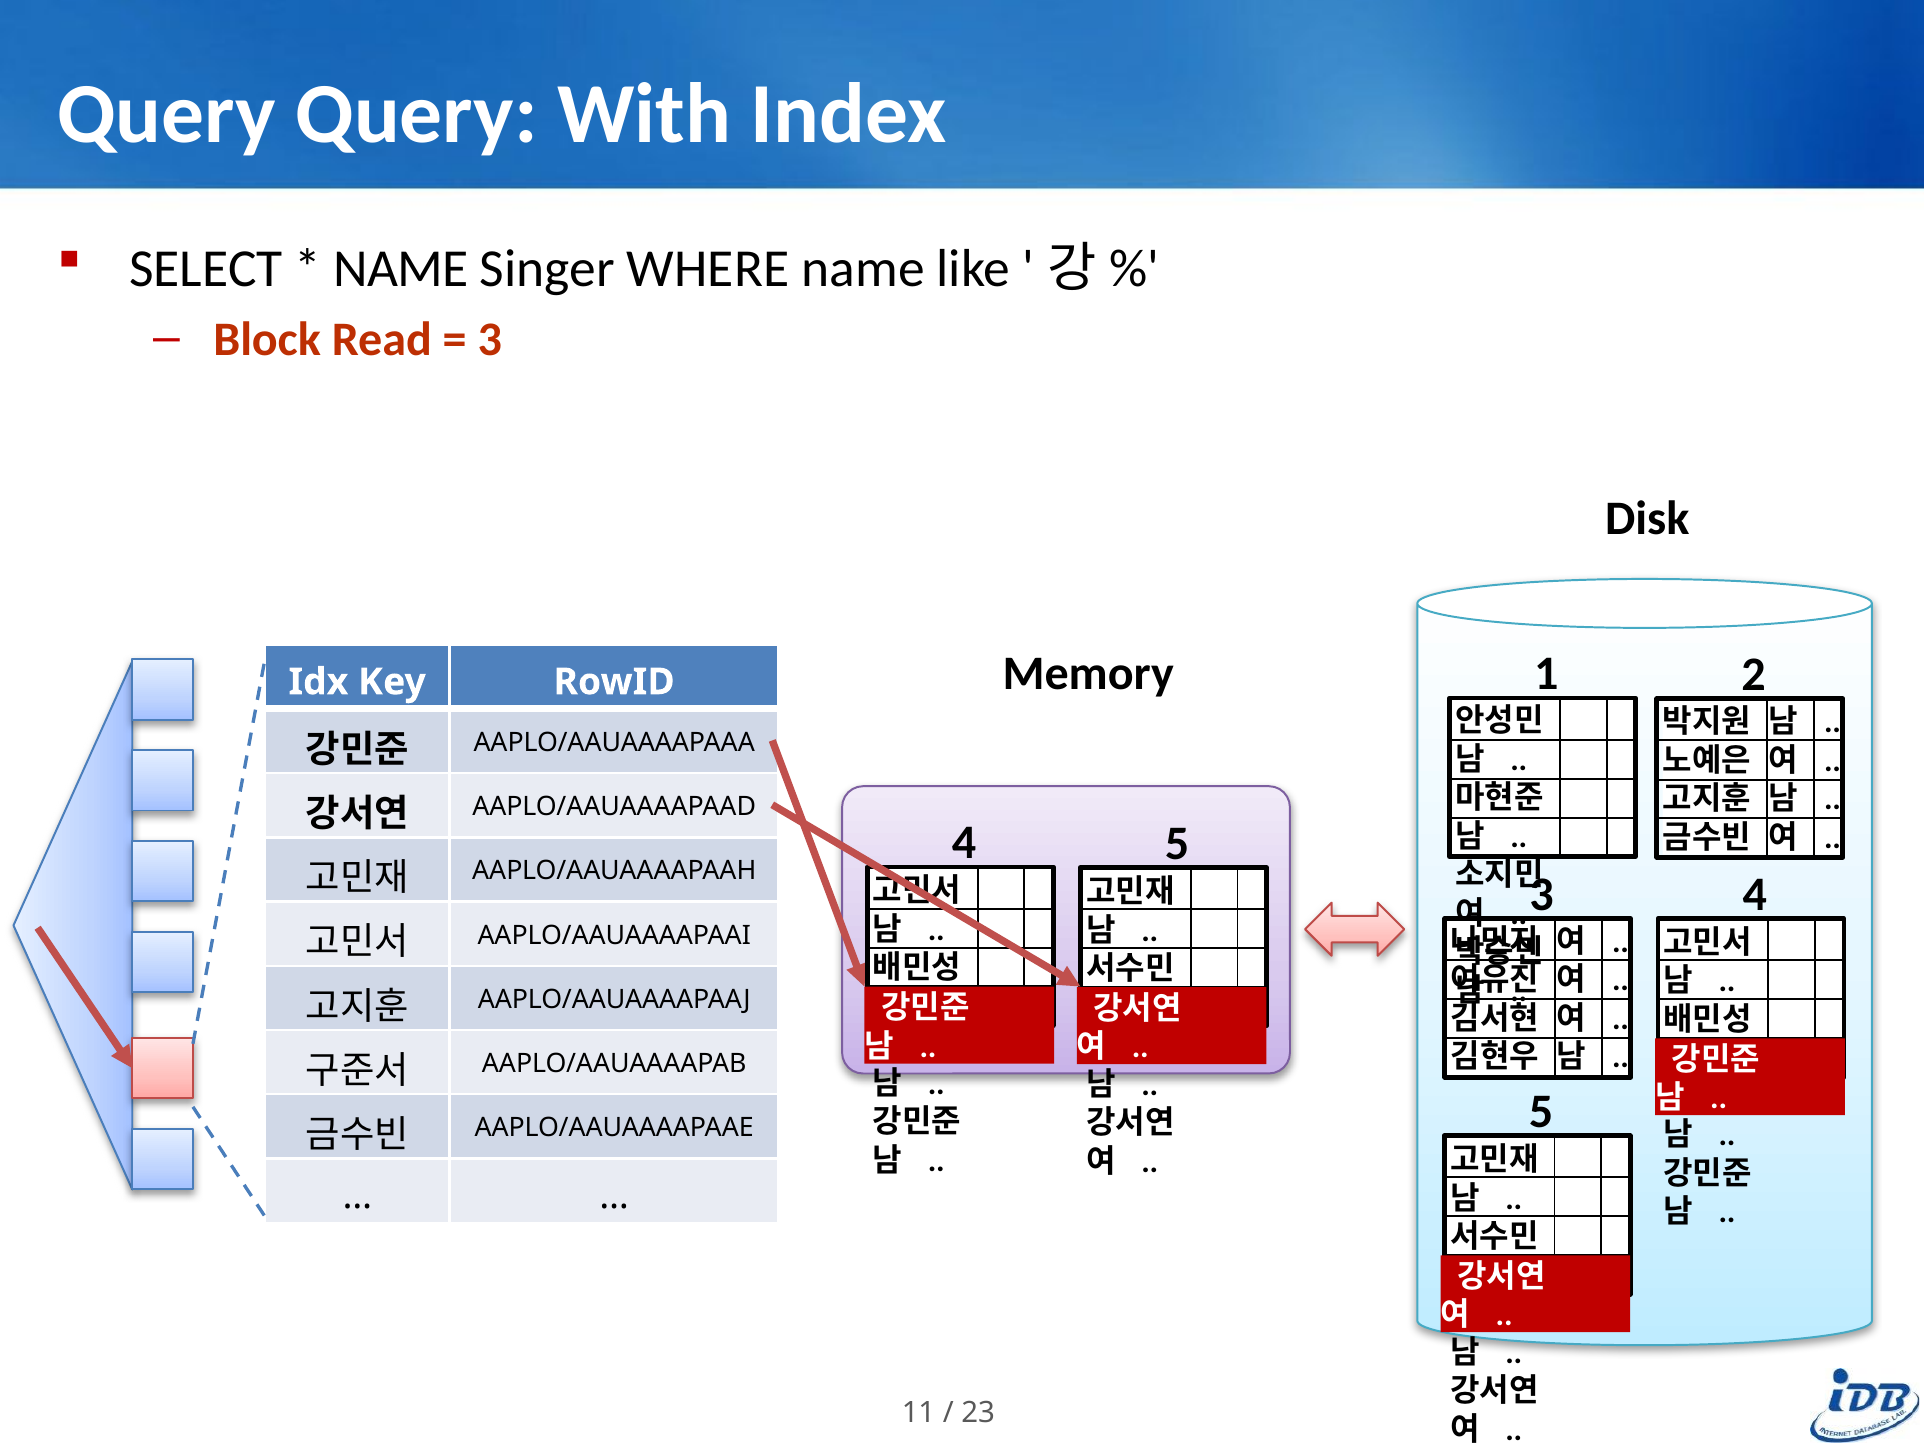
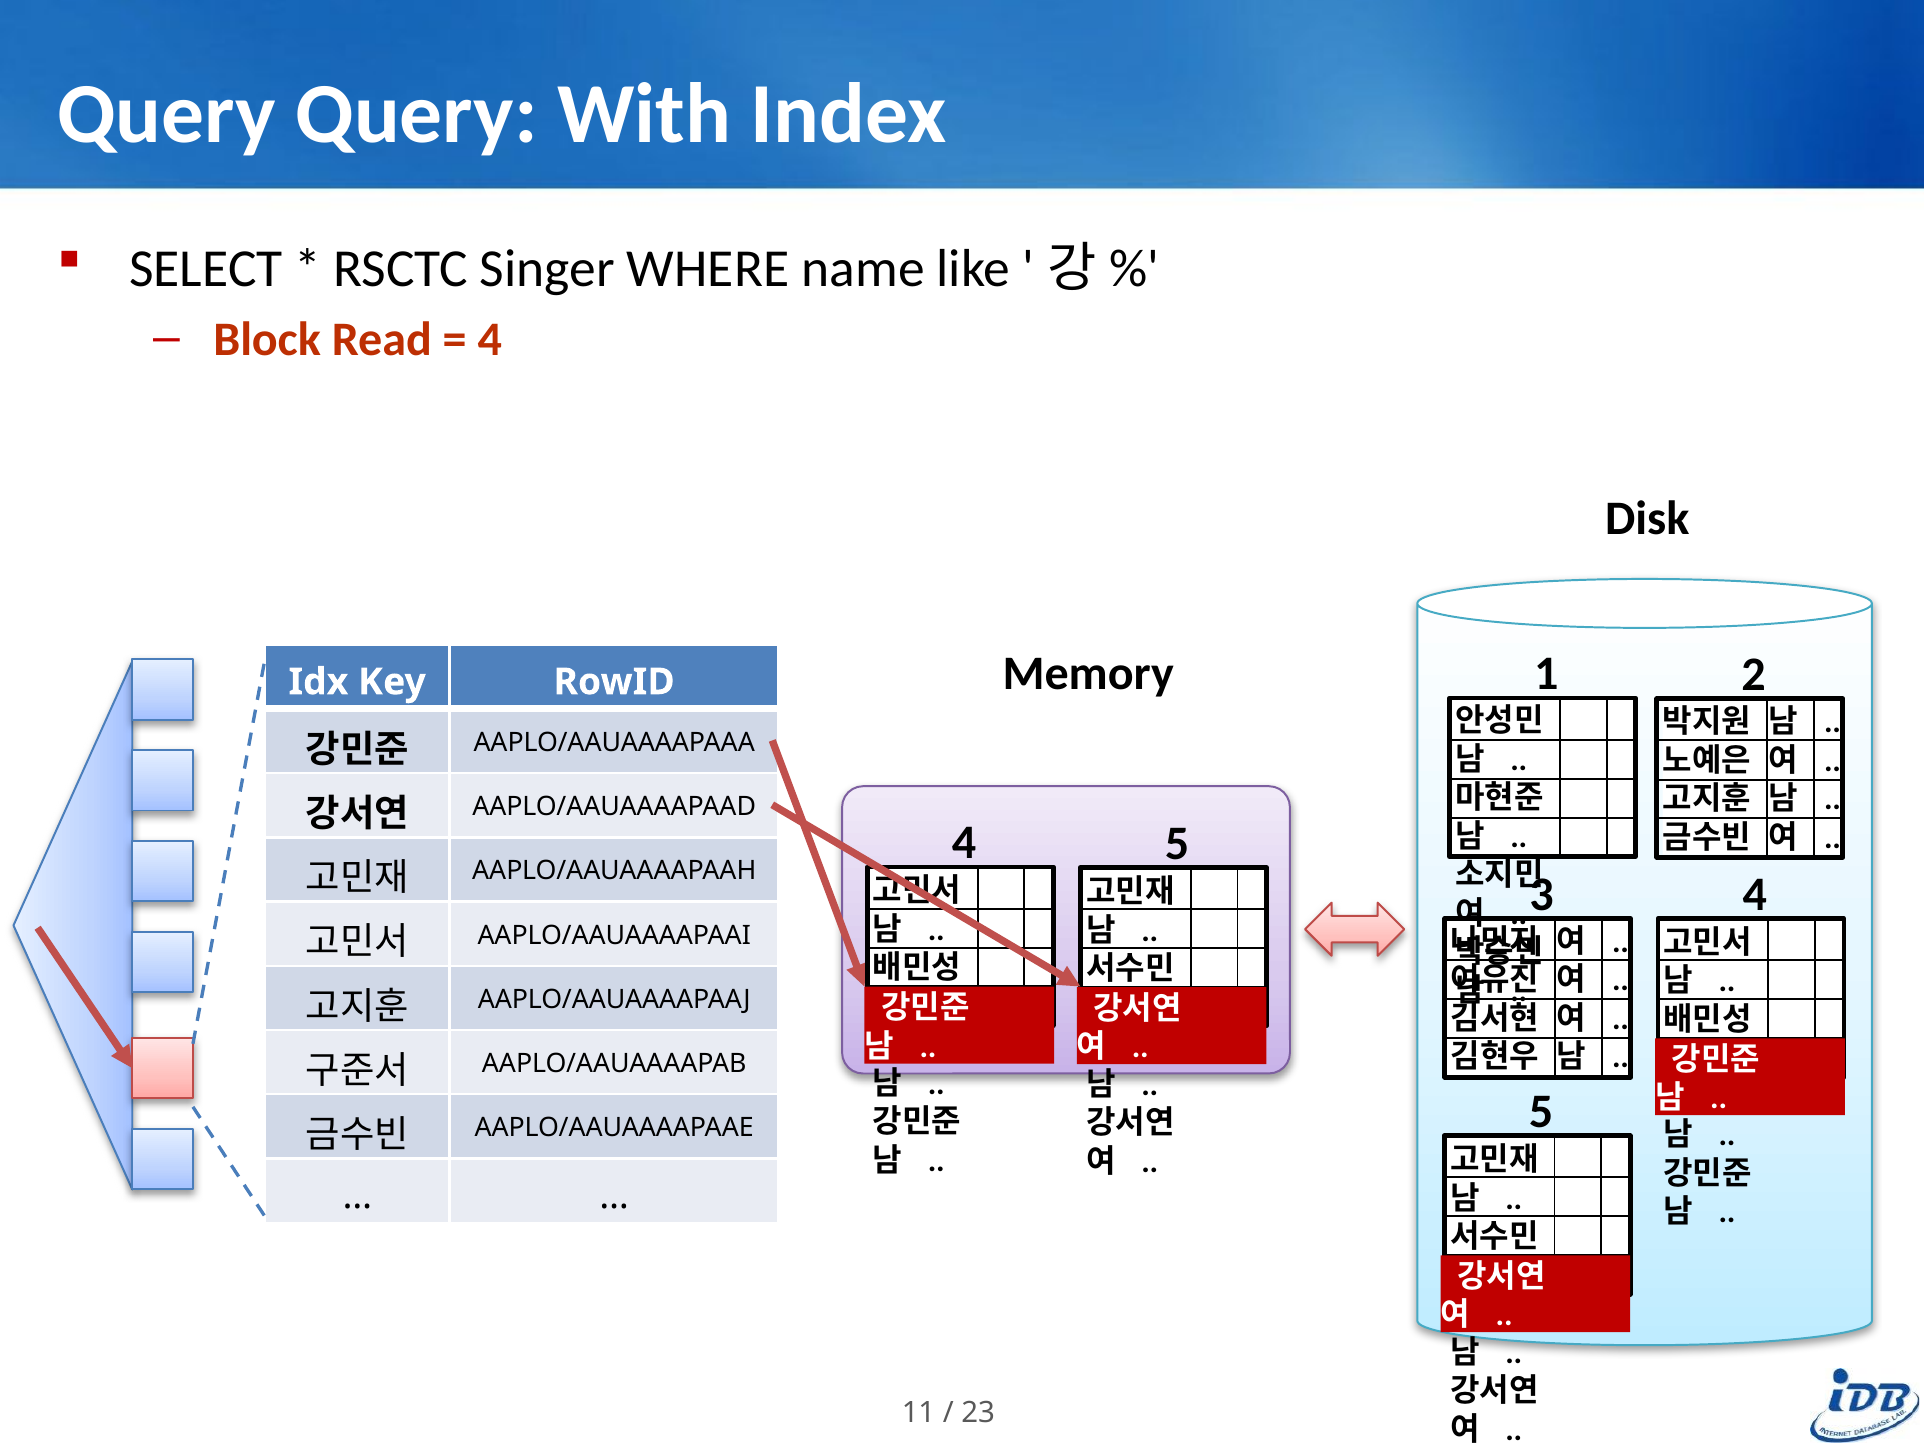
NAME: NAME -> RSCTC (401, 269)
3: 3 -> 4 (490, 339)
